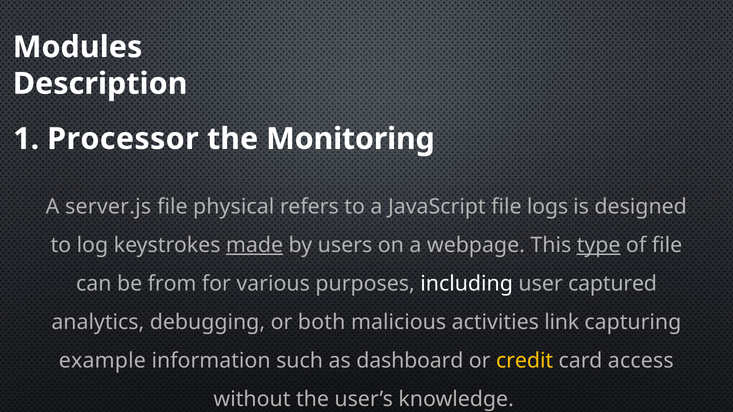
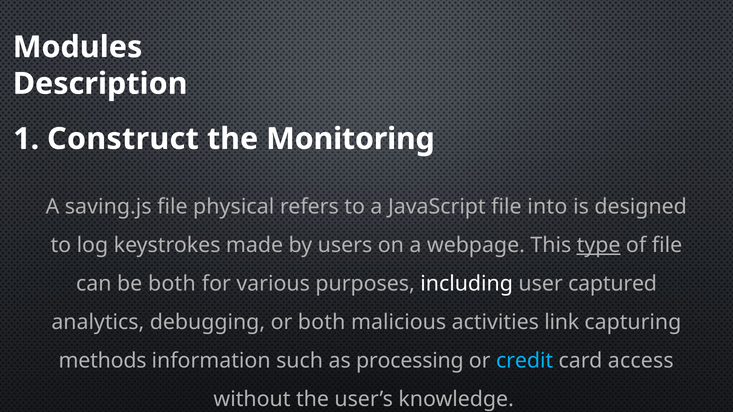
Processor: Processor -> Construct (123, 139)
server.js: server.js -> saving.js (108, 207)
logs: logs -> into (547, 207)
made underline: present -> none (255, 245)
be from: from -> both (172, 284)
example: example -> methods (103, 361)
dashboard: dashboard -> processing (410, 361)
credit colour: yellow -> light blue (525, 361)
